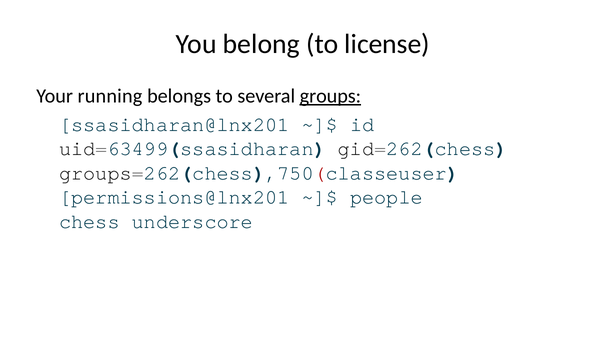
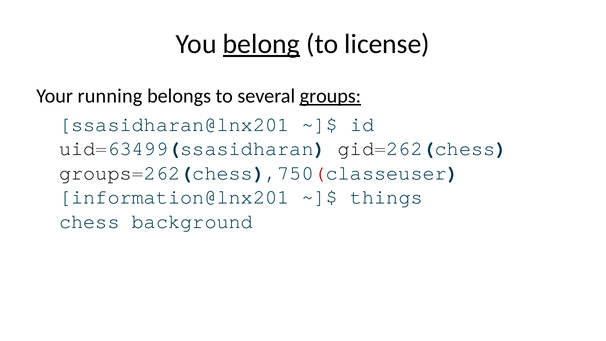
belong underline: none -> present (261, 44)
permissions@lnx201: permissions@lnx201 -> information@lnx201 (174, 197)
people: people -> things (386, 197)
underscore: underscore -> background (192, 221)
